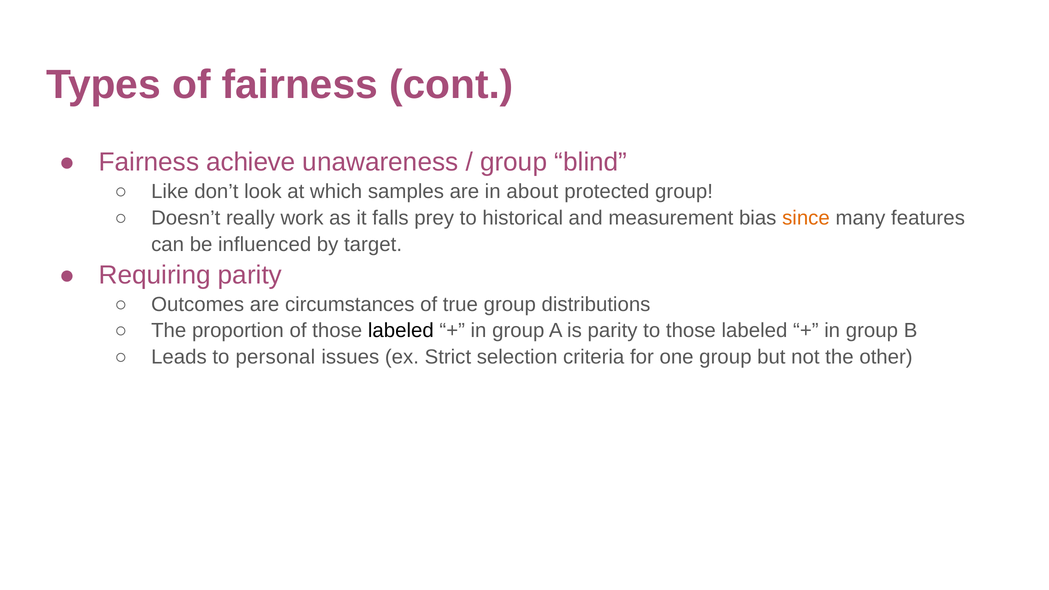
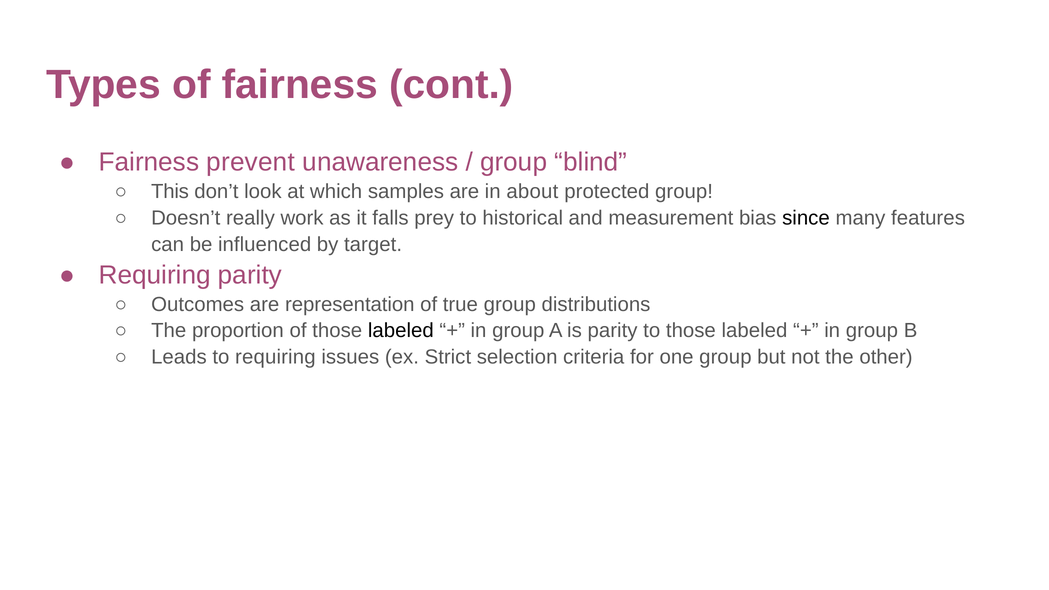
achieve: achieve -> prevent (251, 162)
Like: Like -> This (170, 192)
since colour: orange -> black (806, 218)
circumstances: circumstances -> representation (350, 304)
to personal: personal -> requiring (275, 357)
